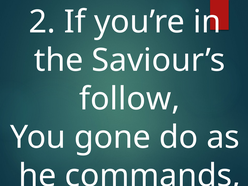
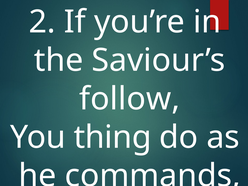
gone: gone -> thing (113, 137)
